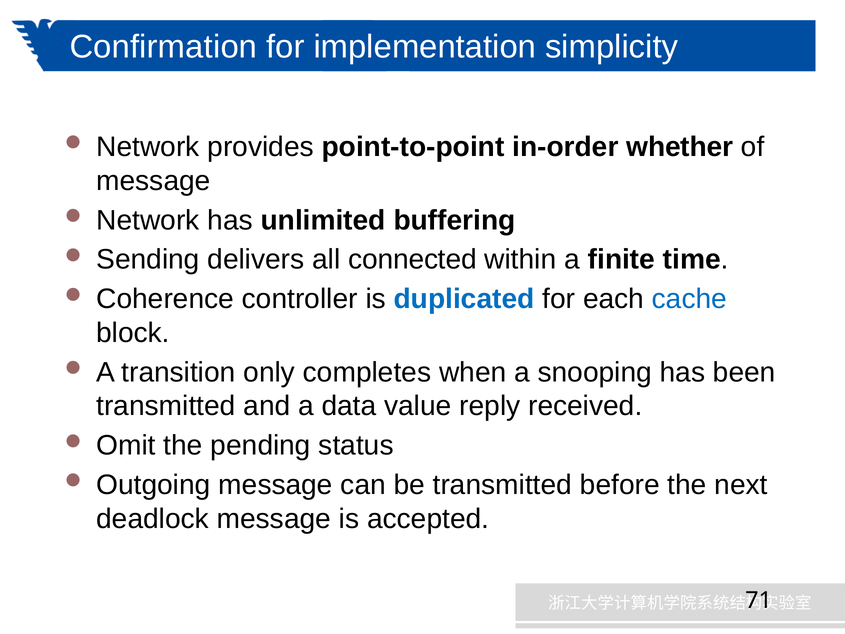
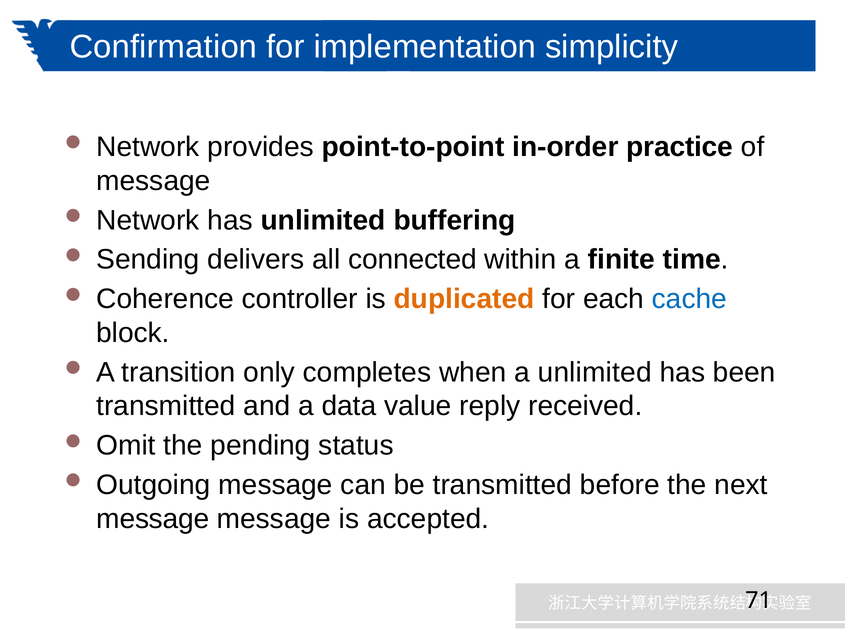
whether: whether -> practice (680, 147)
duplicated colour: blue -> orange (464, 299)
a snooping: snooping -> unlimited (595, 372)
deadlock: deadlock -> message (153, 519)
